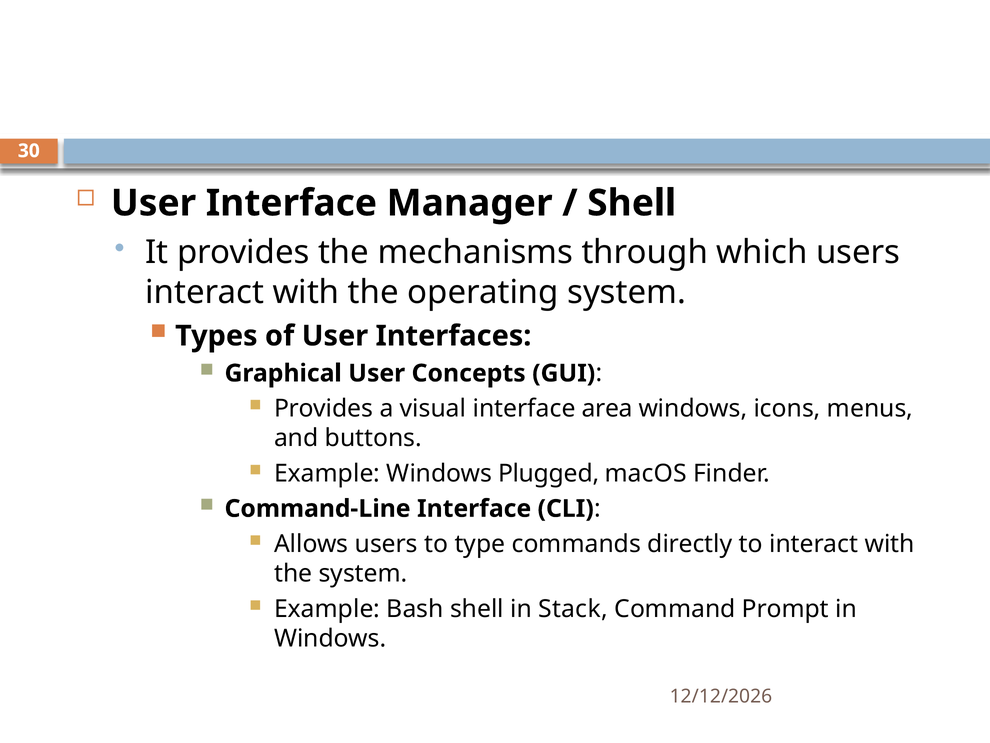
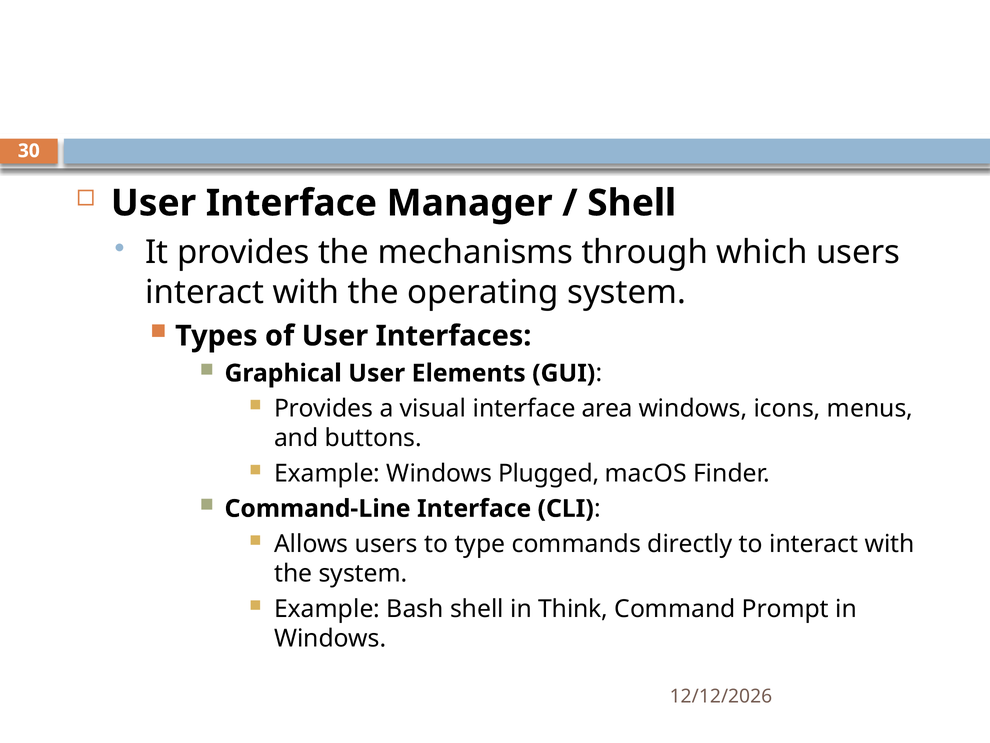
Concepts: Concepts -> Elements (469, 373)
Stack: Stack -> Think (573, 608)
